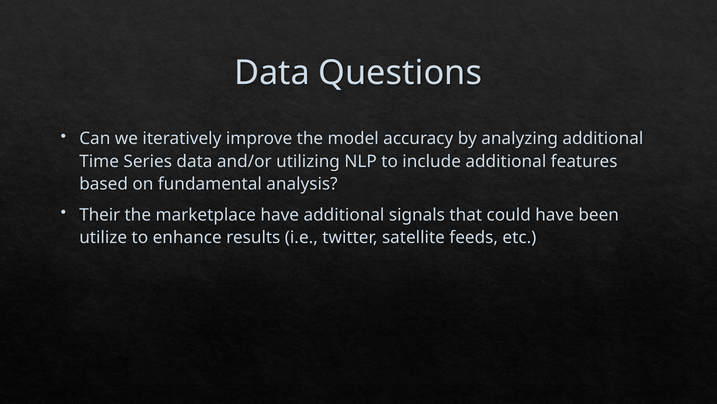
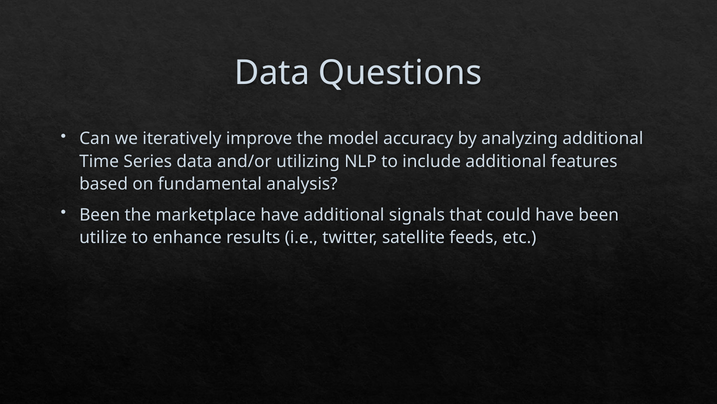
Their: Their -> Been (100, 214)
